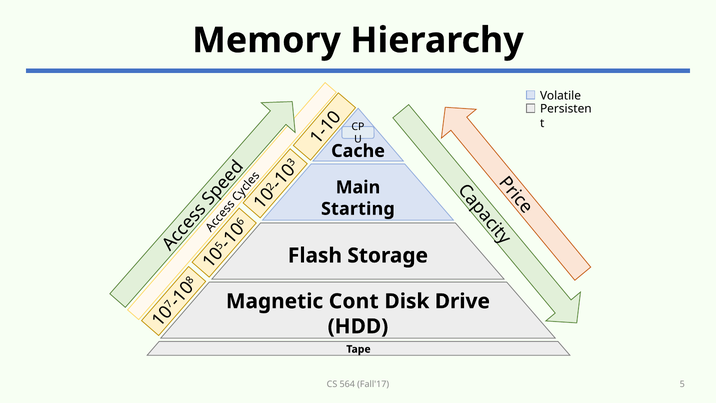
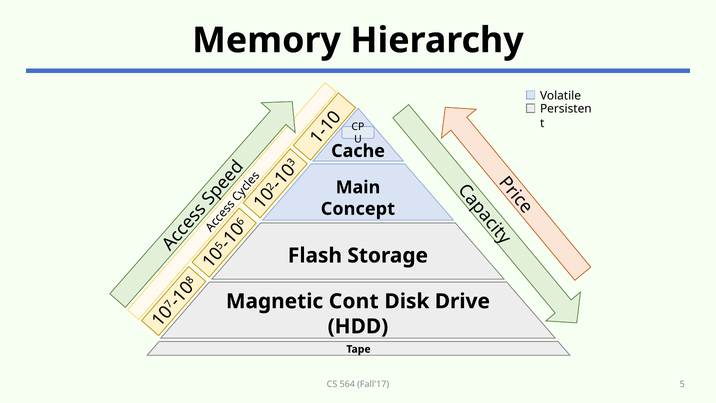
Starting: Starting -> Concept (358, 209)
